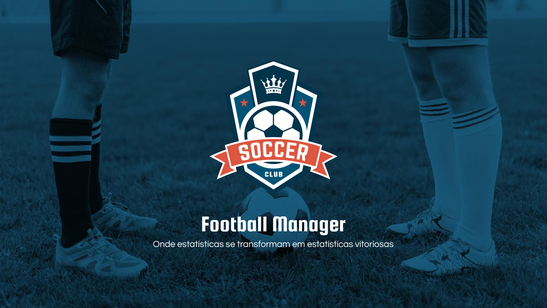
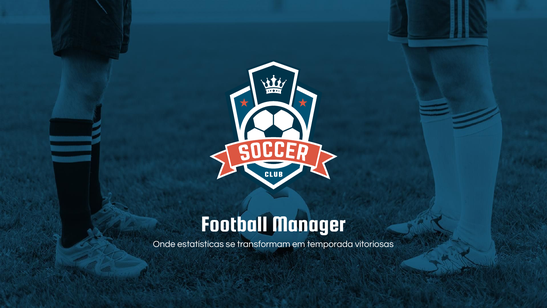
em estatísticas: estatísticas -> temporada (330, 244)
